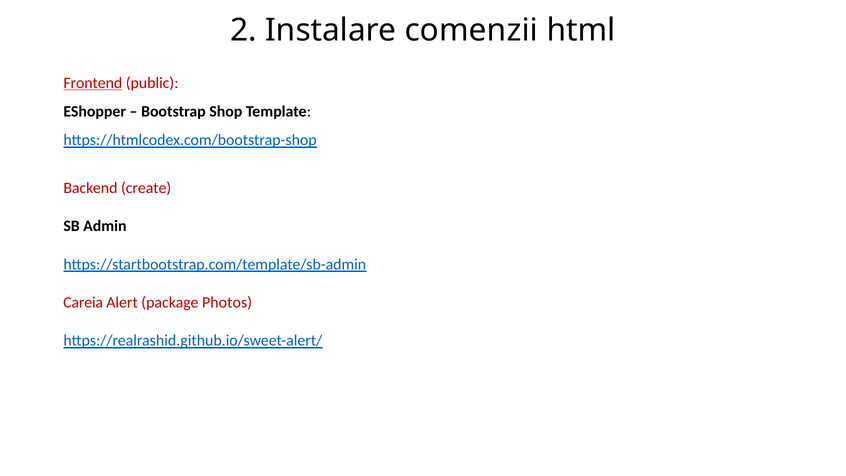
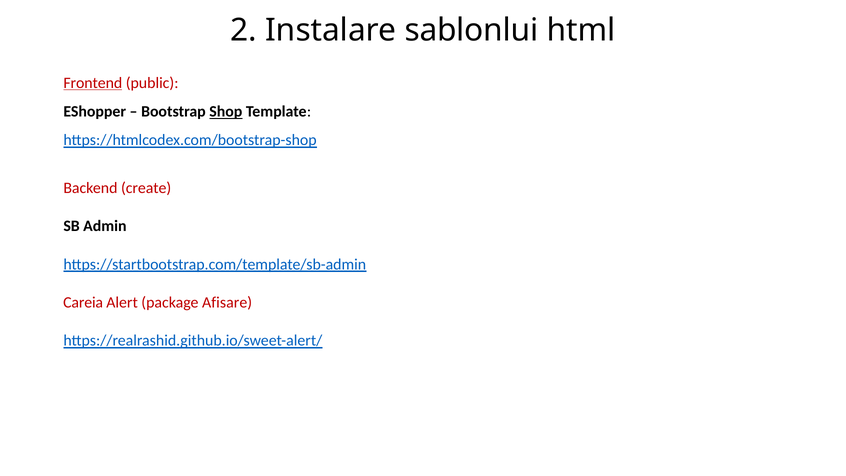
comenzii: comenzii -> sablonlui (471, 30)
Shop underline: none -> present (226, 111)
Photos: Photos -> Afisare (227, 303)
